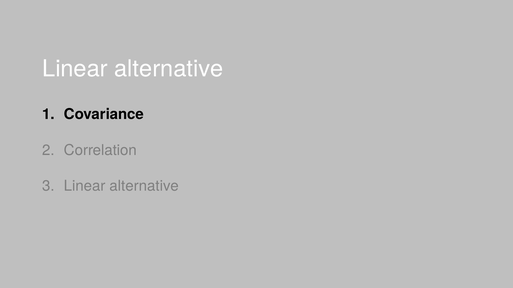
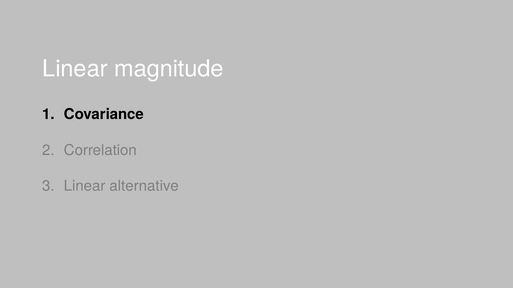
alternative: alternative -> magnitude (169, 69)
